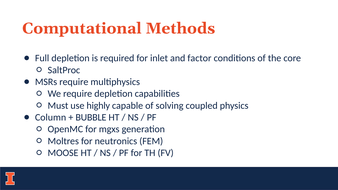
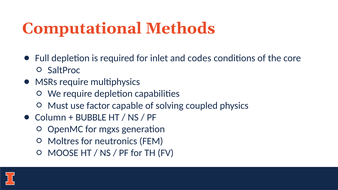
factor: factor -> codes (199, 58)
highly: highly -> factor (98, 106)
